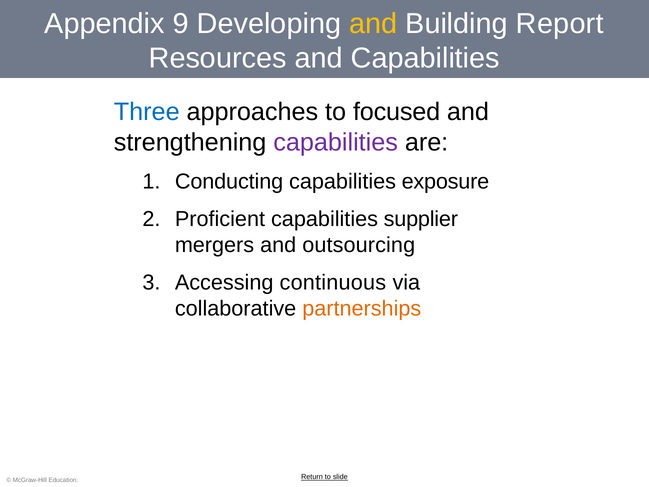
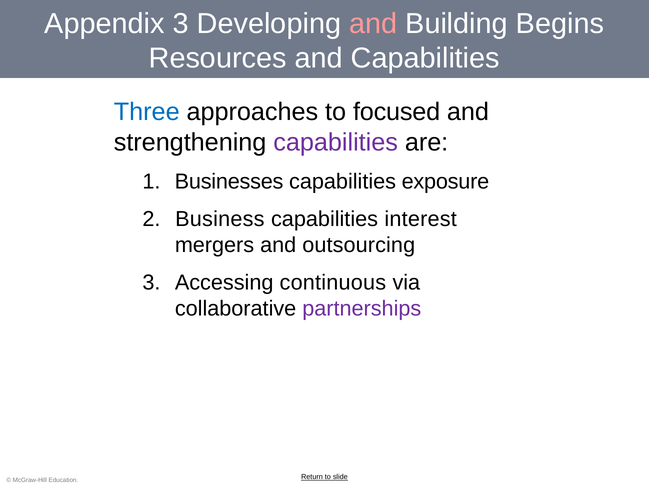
Appendix 9: 9 -> 3 (181, 24)
and colour: yellow -> pink (373, 24)
Report: Report -> Begins (560, 24)
Conducting: Conducting -> Businesses (229, 182)
Proficient: Proficient -> Business (220, 219)
supplier: supplier -> interest (421, 219)
partnerships colour: orange -> purple (362, 309)
